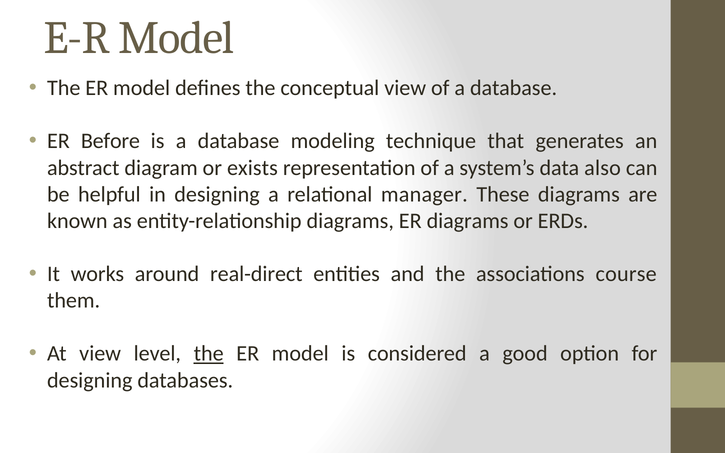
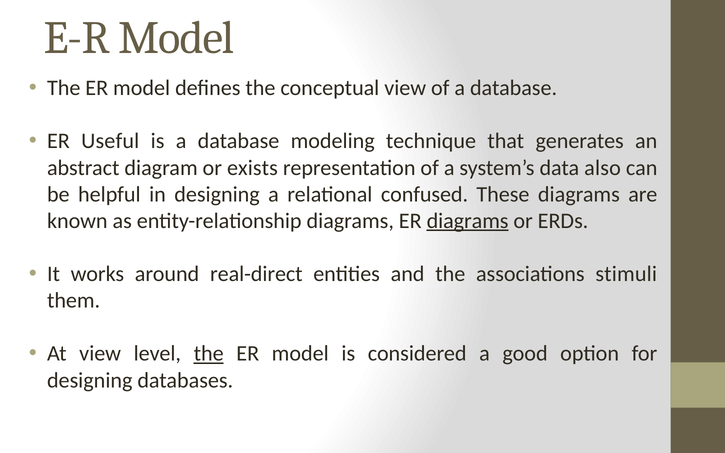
Before: Before -> Useful (110, 141)
manager: manager -> confused (425, 194)
diagrams underline: none -> present (468, 221)
course: course -> stimuli (626, 274)
